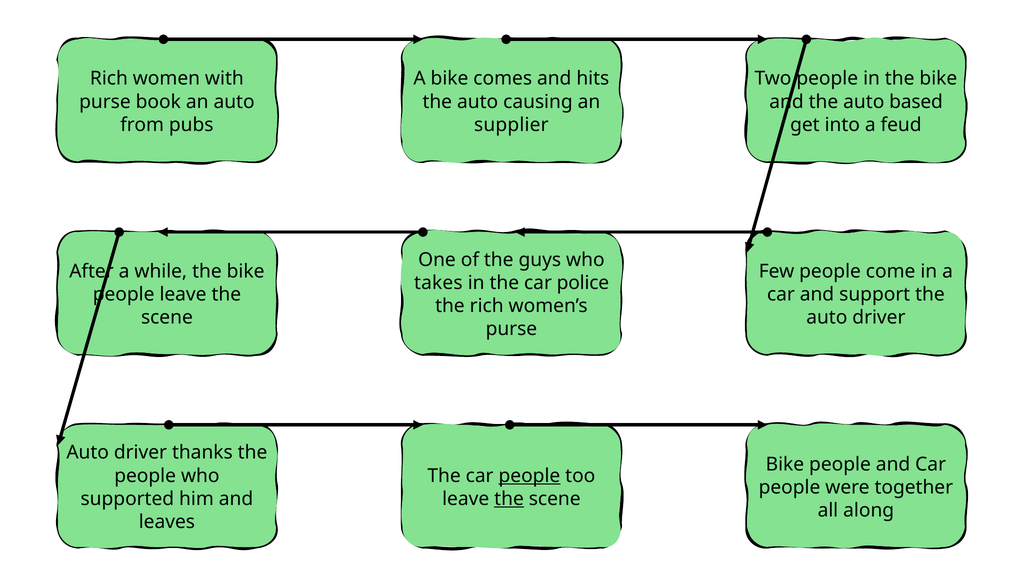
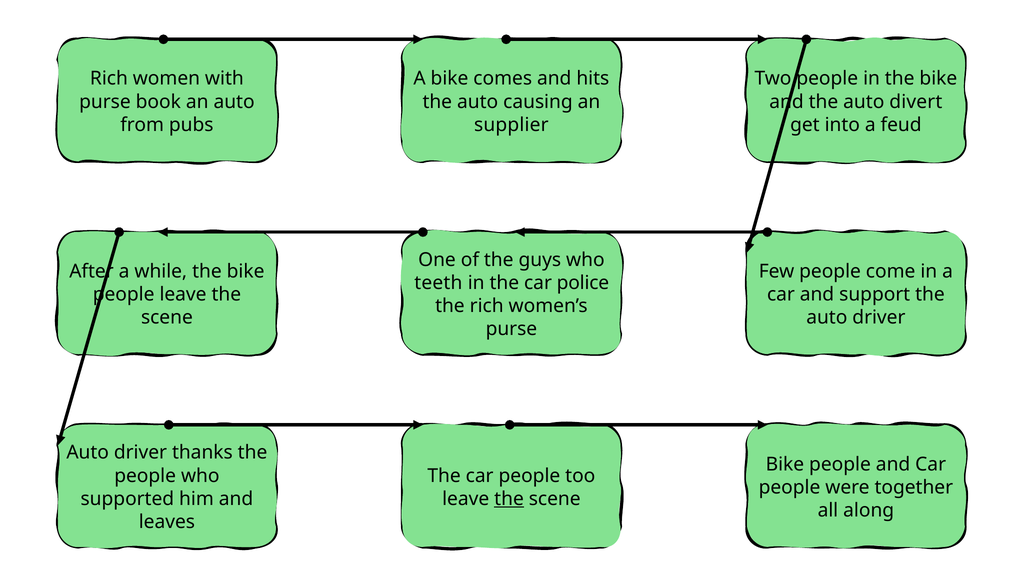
based: based -> divert (916, 102)
takes: takes -> teeth (438, 283)
people underline: present -> none (529, 475)
